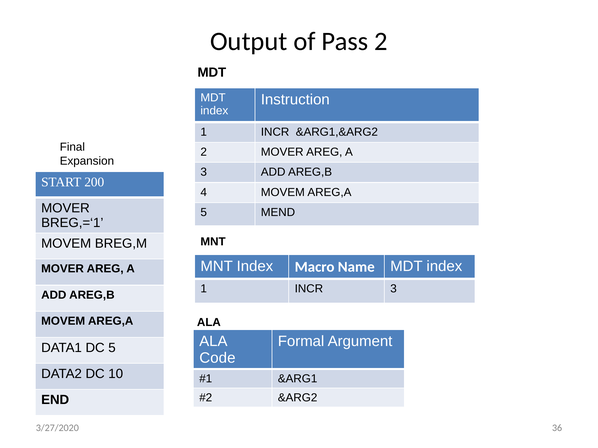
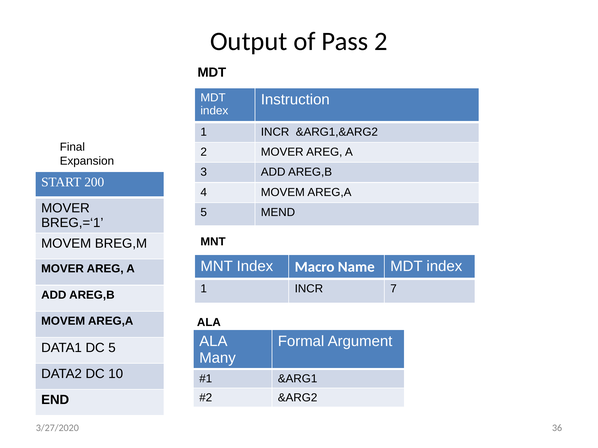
INCR 3: 3 -> 7 (394, 289)
Code: Code -> Many (218, 358)
